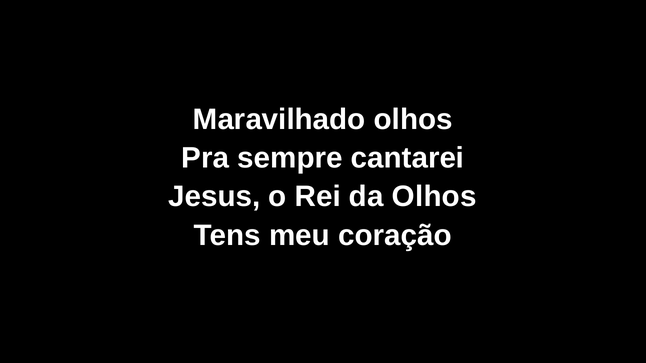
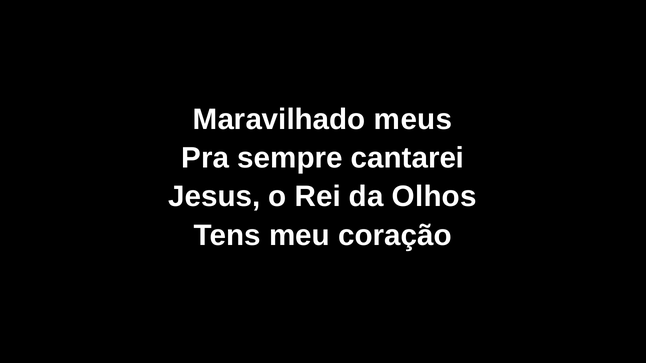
Maravilhado olhos: olhos -> meus (413, 119)
